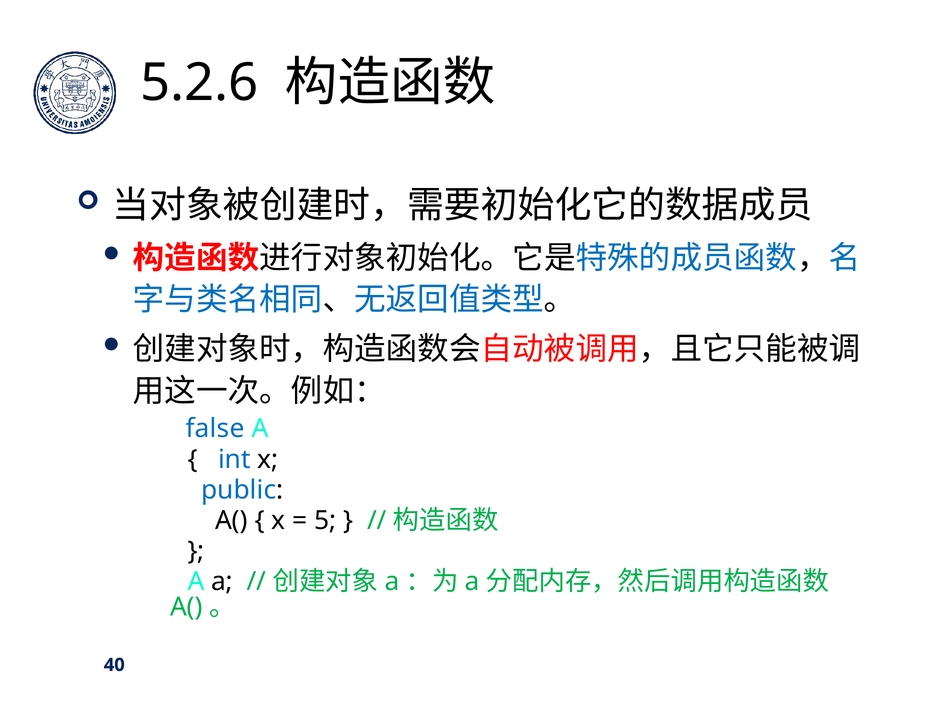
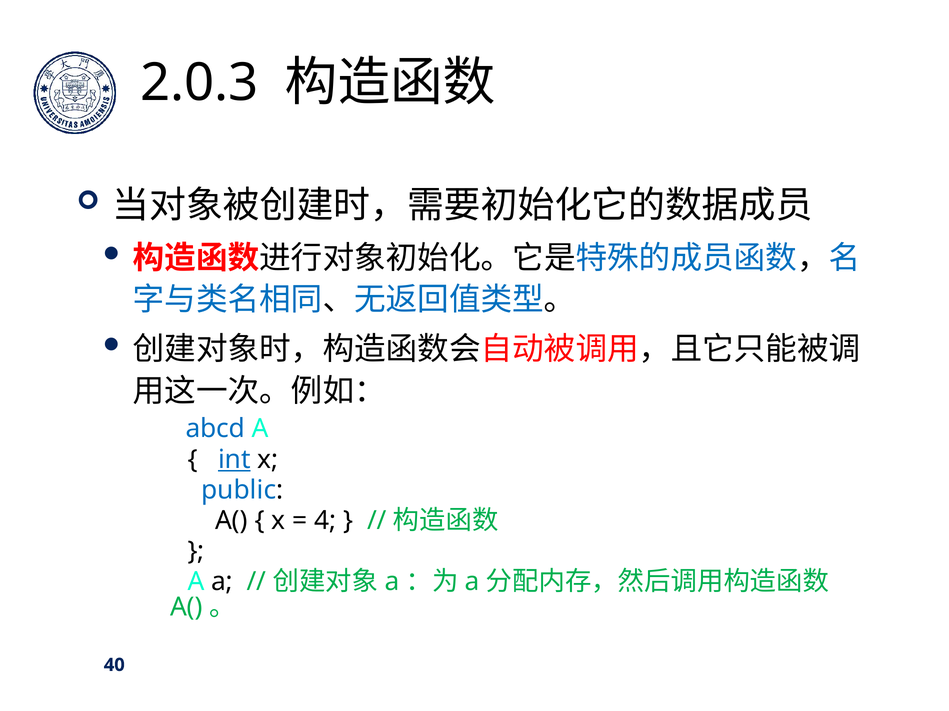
5.2.6: 5.2.6 -> 2.0.3 (199, 83)
false: false -> abcd (215, 429)
int underline: none -> present (234, 460)
5: 5 -> 4 (325, 521)
